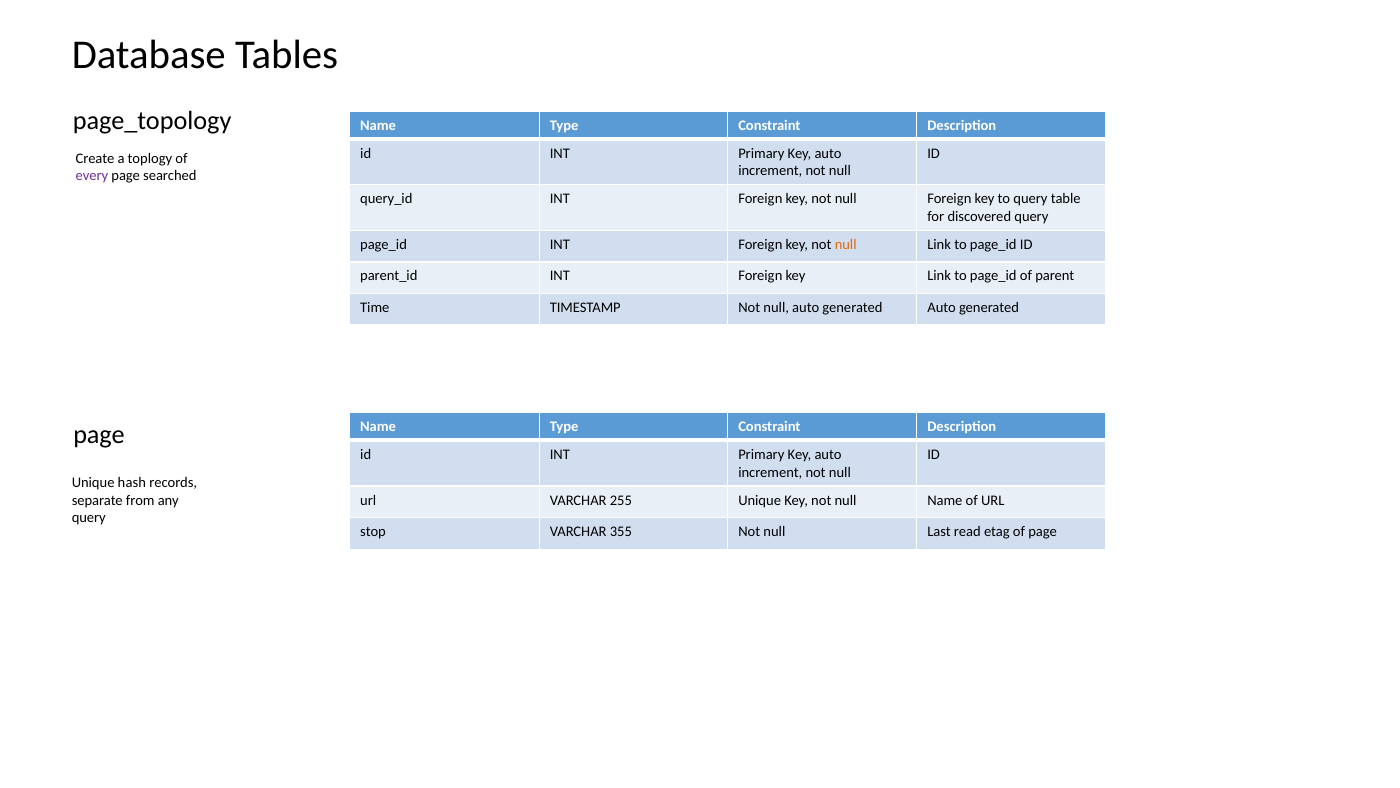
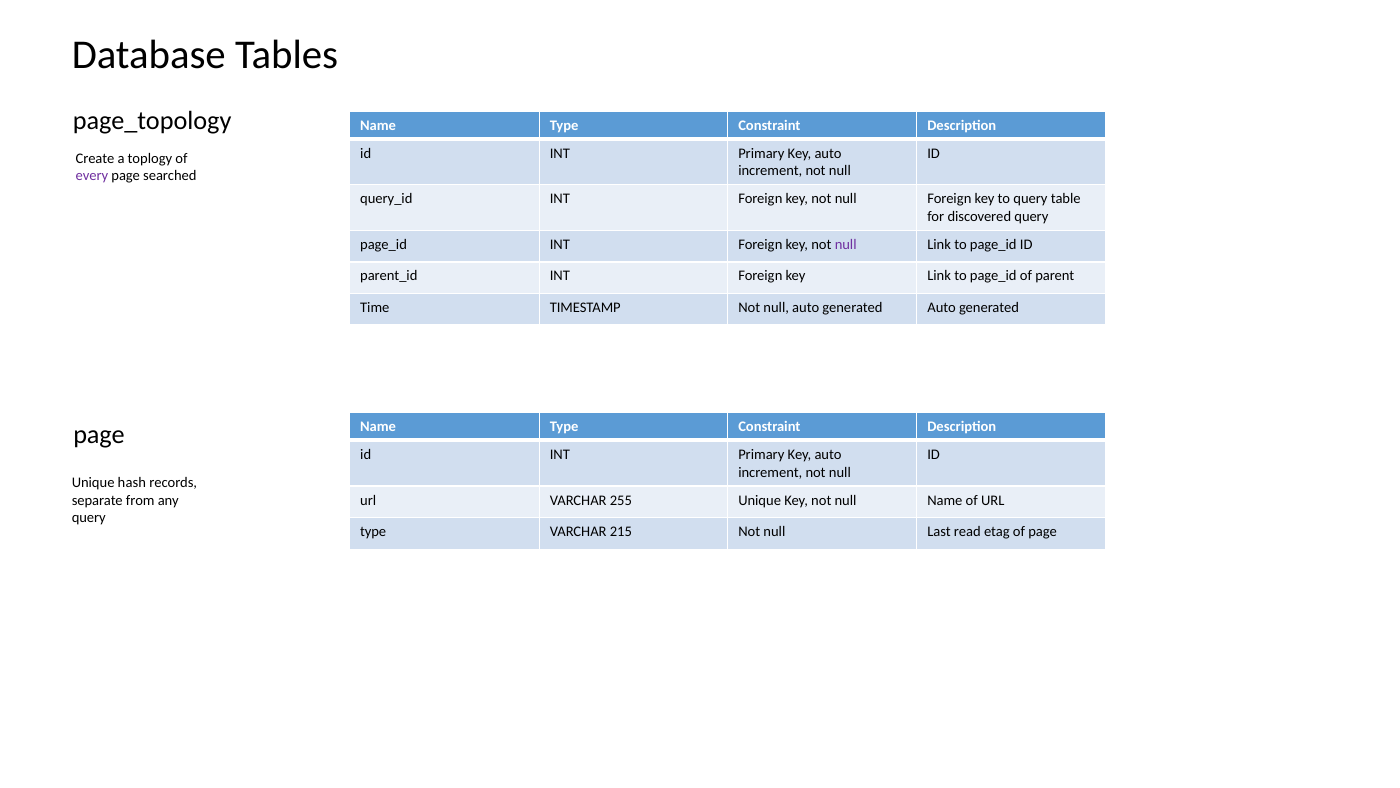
null colour: orange -> purple (846, 244)
stop: stop -> type (373, 532)
355: 355 -> 215 (621, 532)
